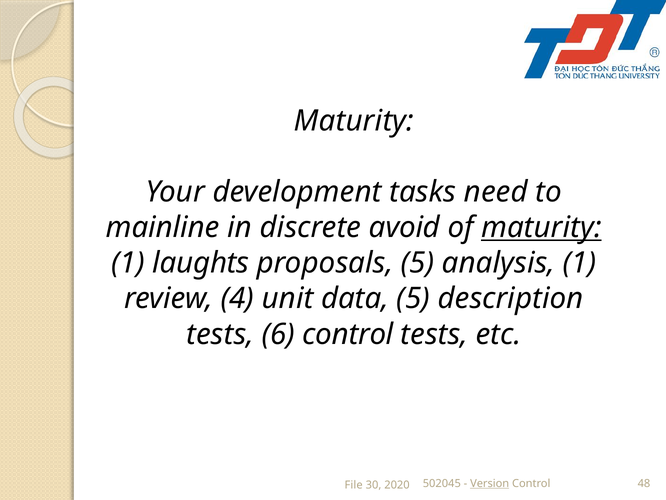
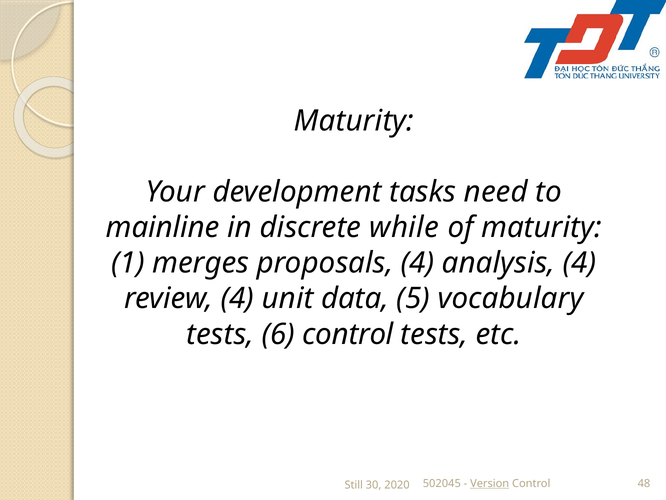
avoid: avoid -> while (404, 227)
maturity underline: present -> none (541, 227)
laughts: laughts -> merges (201, 263)
proposals 5: 5 -> 4 (418, 263)
analysis 1: 1 -> 4 (579, 263)
description: description -> vocabulary (511, 298)
File: File -> Still (354, 485)
